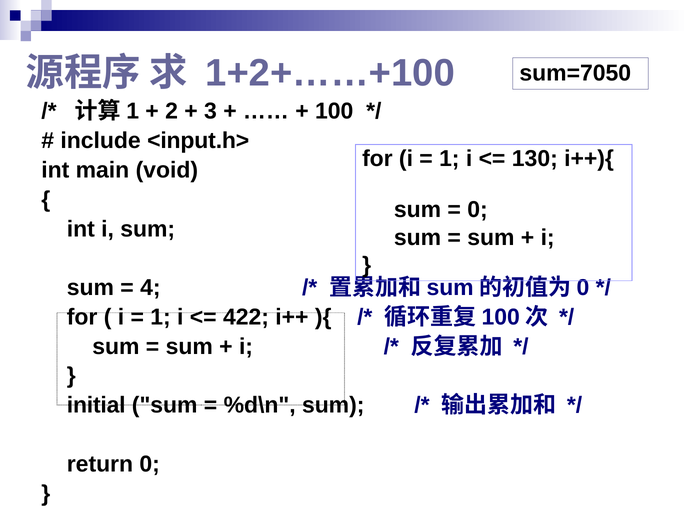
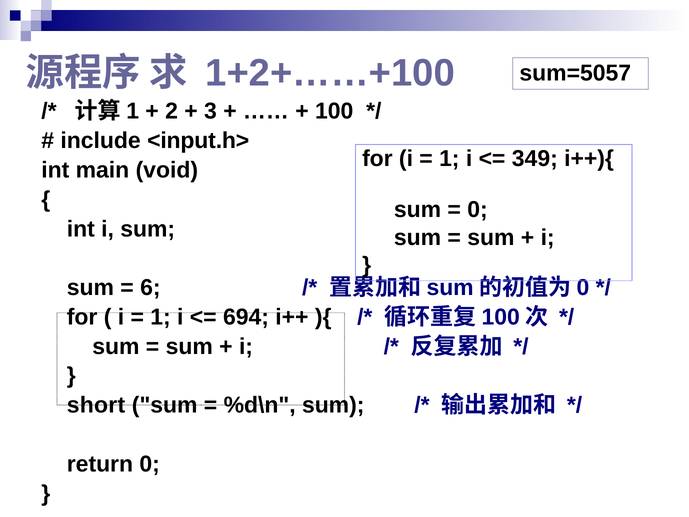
sum=7050: sum=7050 -> sum=5057 (575, 73)
130: 130 -> 349 (535, 159)
4: 4 -> 6 (150, 288)
422: 422 -> 694 (246, 317)
initial: initial -> short (96, 405)
